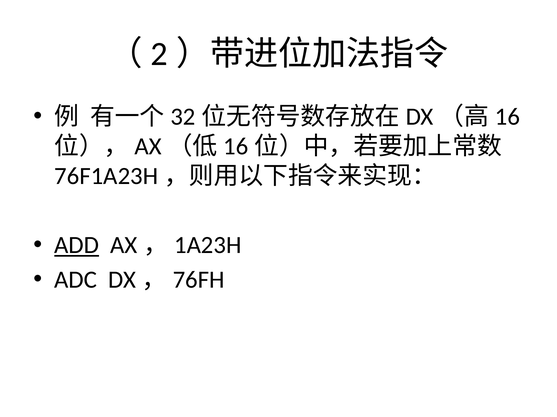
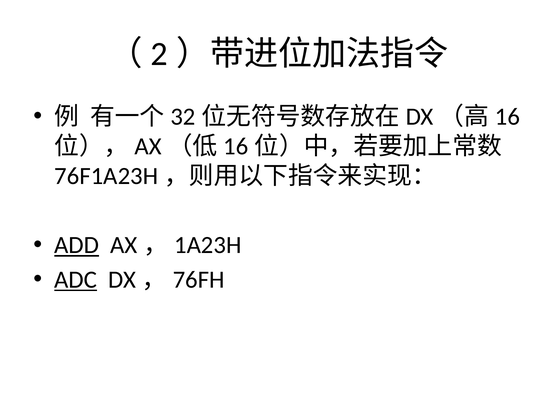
ADC underline: none -> present (76, 280)
